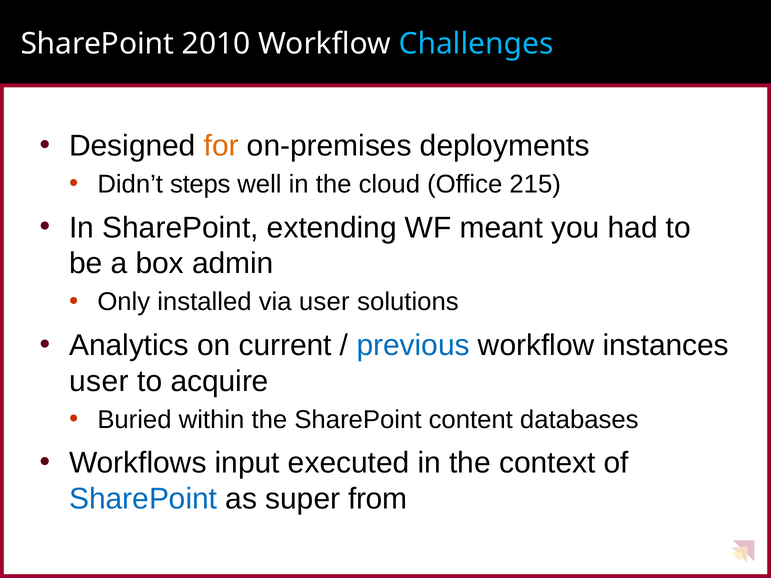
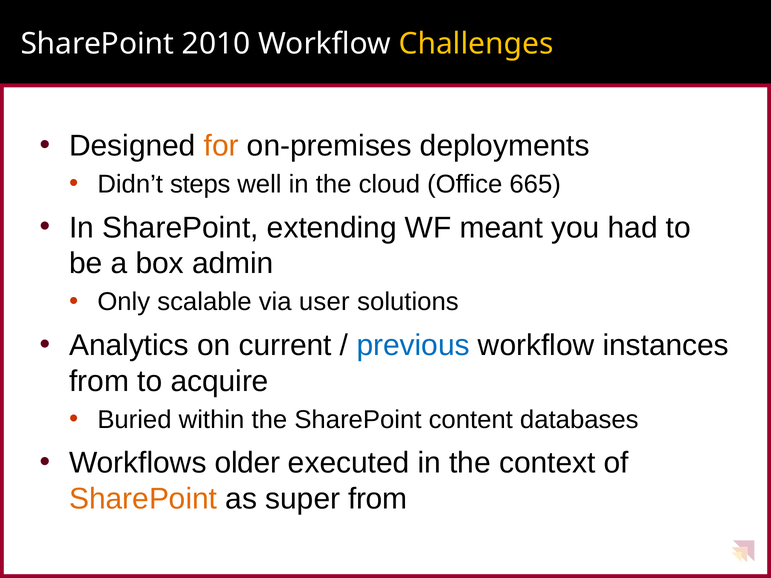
Challenges colour: light blue -> yellow (476, 44)
215: 215 -> 665 (535, 184)
installed: installed -> scalable (204, 302)
user: user -> from (99, 381)
input: input -> older (247, 463)
SharePoint colour: blue -> orange (143, 499)
